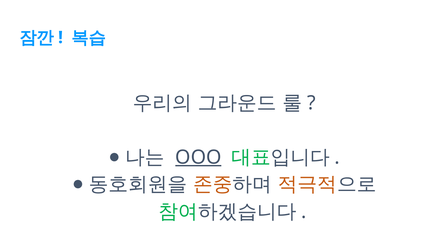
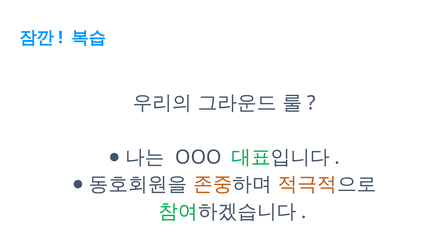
OOO underline: present -> none (198, 157)
